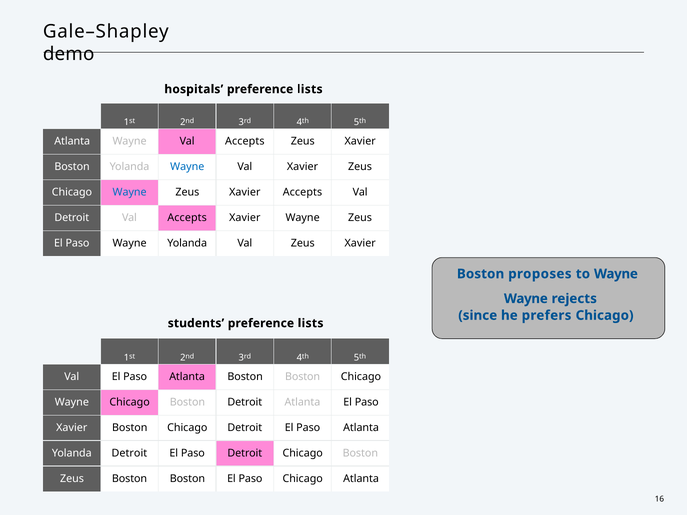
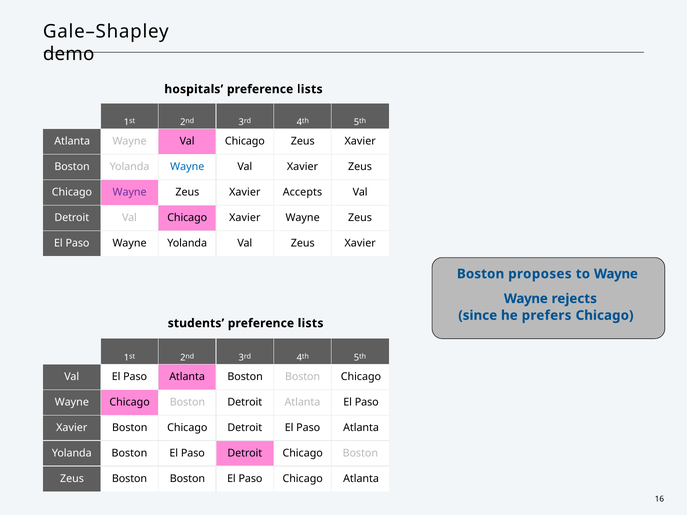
Wayne Val Accepts: Accepts -> Chicago (245, 141)
Wayne colour: blue -> purple (130, 192)
Detroit Val Accepts: Accepts -> Chicago (187, 218)
Yolanda Detroit: Detroit -> Boston (129, 453)
